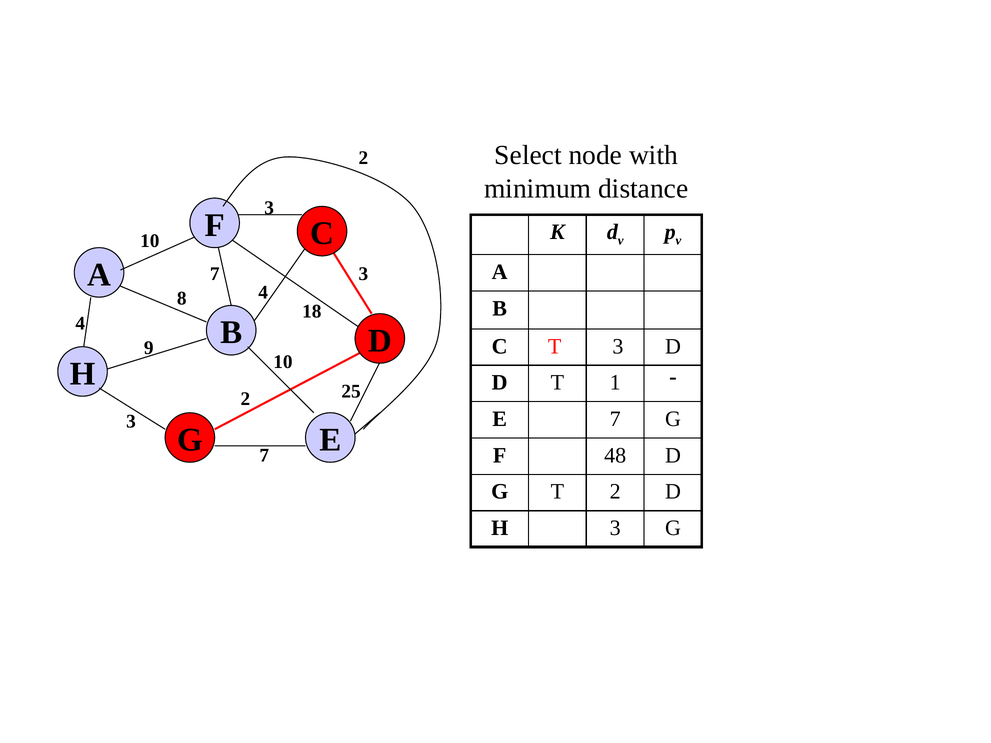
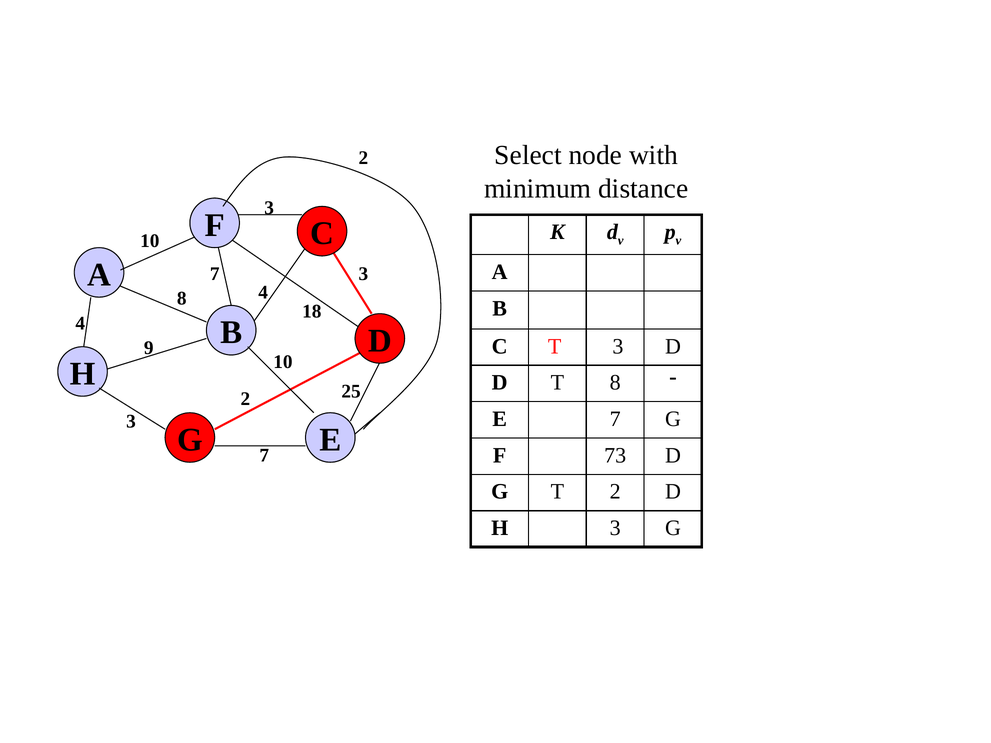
T 1: 1 -> 8 (615, 383)
48: 48 -> 73 (615, 456)
